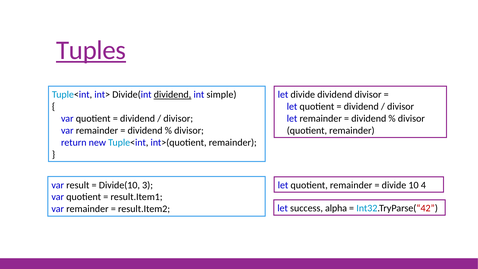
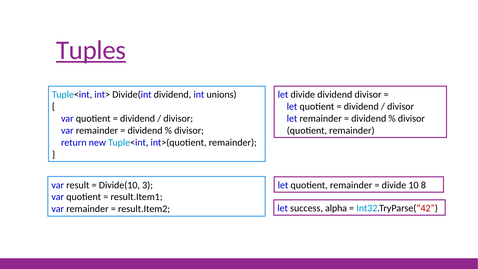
dividend underline: present -> none (172, 95)
simple: simple -> unions (222, 95)
4: 4 -> 8 (423, 185)
